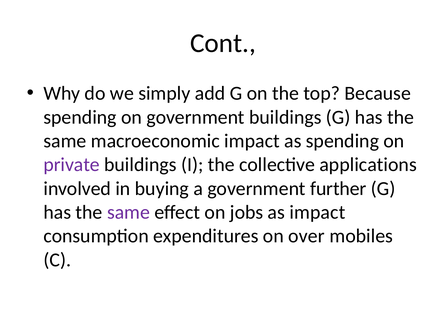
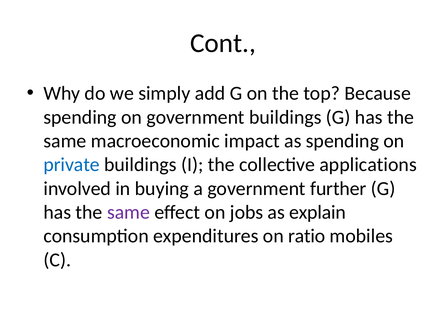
private colour: purple -> blue (72, 165)
as impact: impact -> explain (318, 213)
over: over -> ratio (307, 236)
